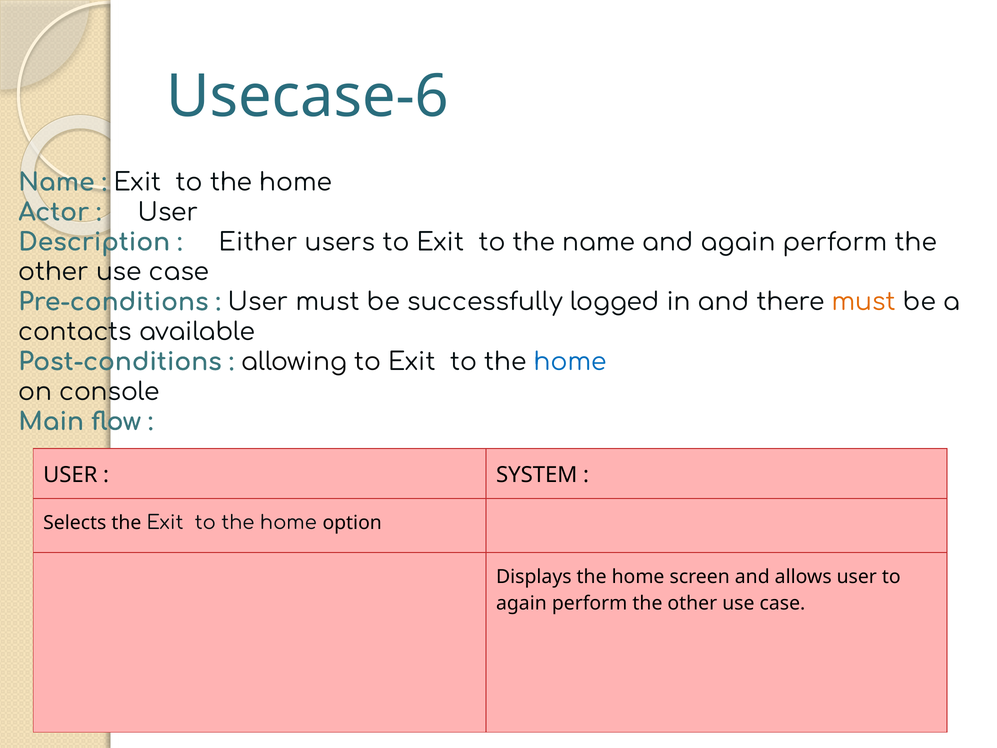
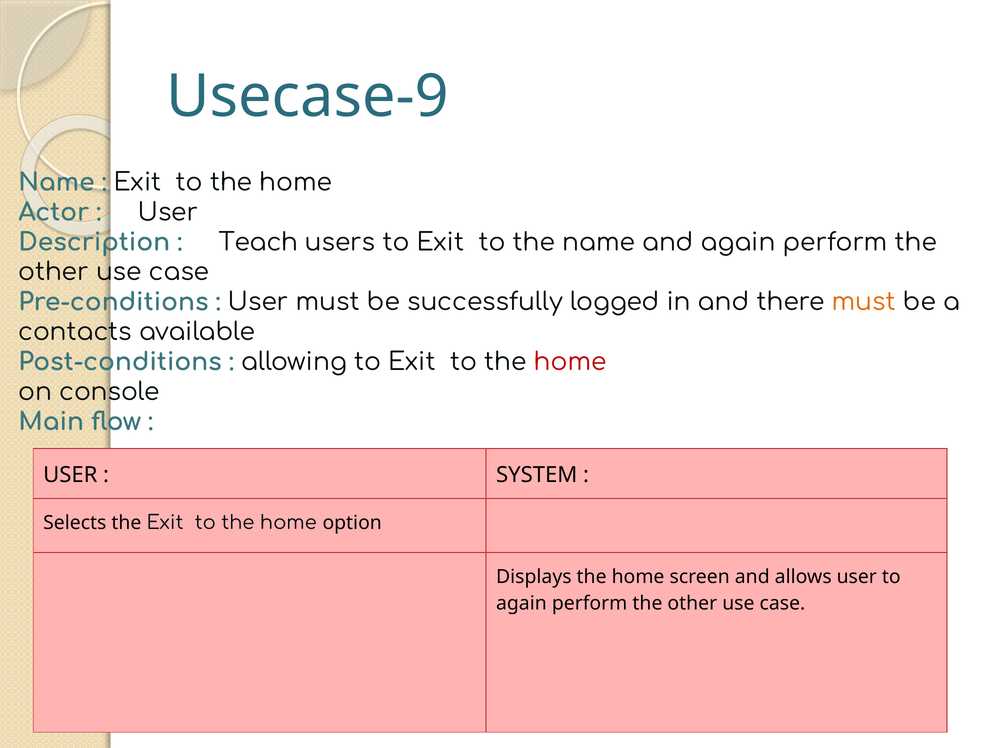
Usecase-6: Usecase-6 -> Usecase-9 (308, 96)
Either: Either -> Teach (258, 242)
home colour: blue -> red (570, 362)
